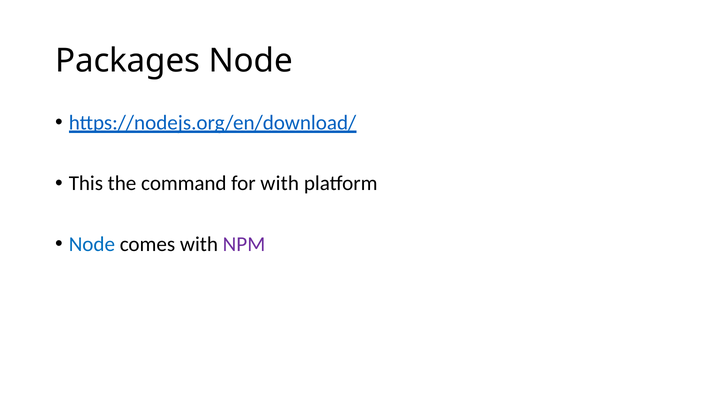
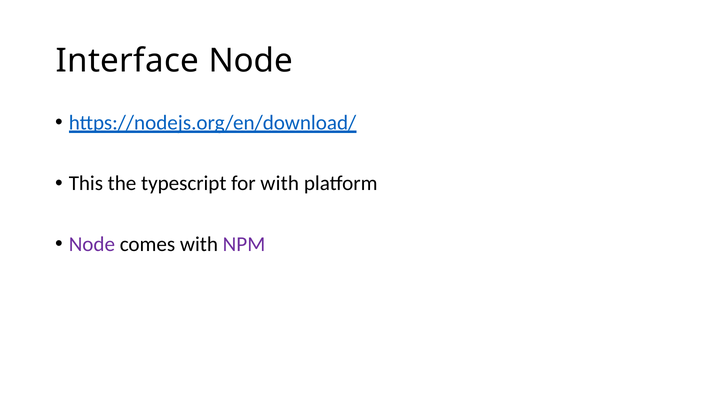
Packages: Packages -> Interface (127, 61)
command: command -> typescript (184, 184)
Node colour: blue -> purple (92, 244)
